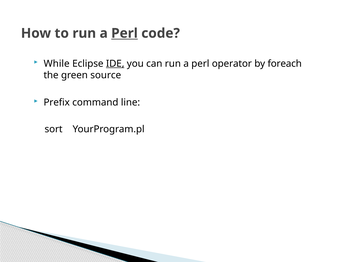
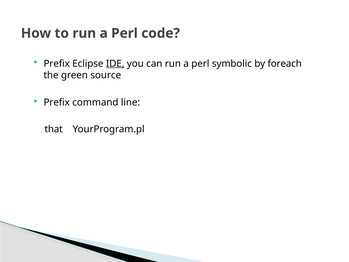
Perl underline: present -> none (125, 33)
While: While -> Prefix (57, 63)
operator: operator -> symbolic (232, 63)
sort: sort -> that (54, 129)
